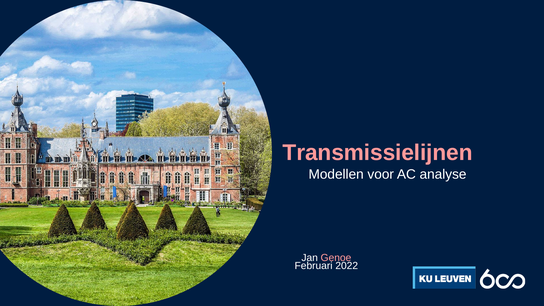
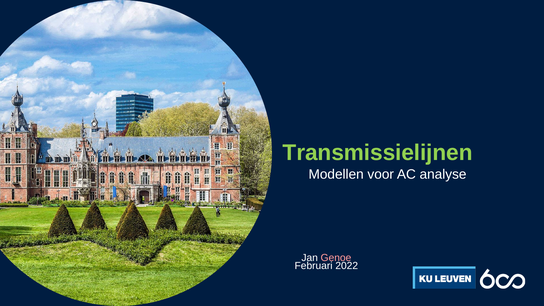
Transmissielijnen colour: pink -> light green (378, 153)
